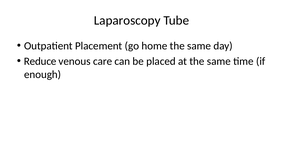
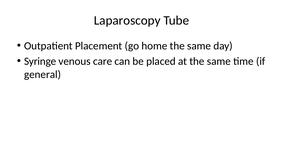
Reduce: Reduce -> Syringe (40, 61)
enough: enough -> general (43, 75)
